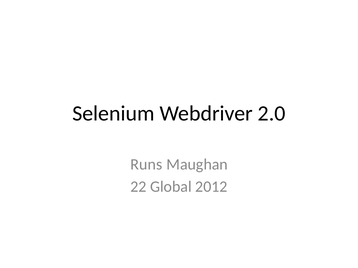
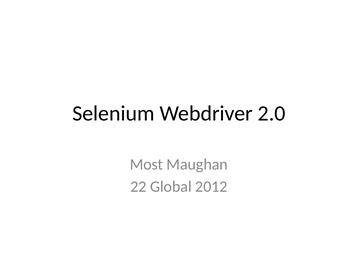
Runs: Runs -> Most (147, 165)
